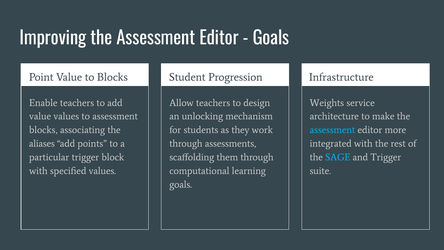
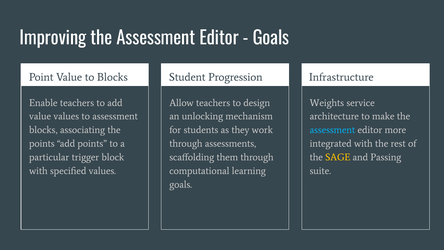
aliases: aliases -> points (42, 143)
SAGE colour: light blue -> yellow (338, 157)
and Trigger: Trigger -> Passing (386, 157)
